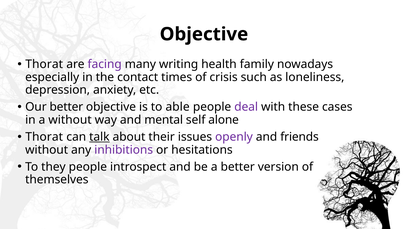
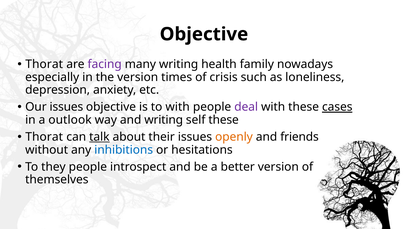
the contact: contact -> version (138, 77)
Our better: better -> issues (66, 107)
to able: able -> with (178, 107)
cases underline: none -> present (337, 107)
a without: without -> outlook (70, 120)
and mental: mental -> writing (164, 120)
self alone: alone -> these (224, 120)
openly colour: purple -> orange (234, 137)
inhibitions colour: purple -> blue (124, 150)
